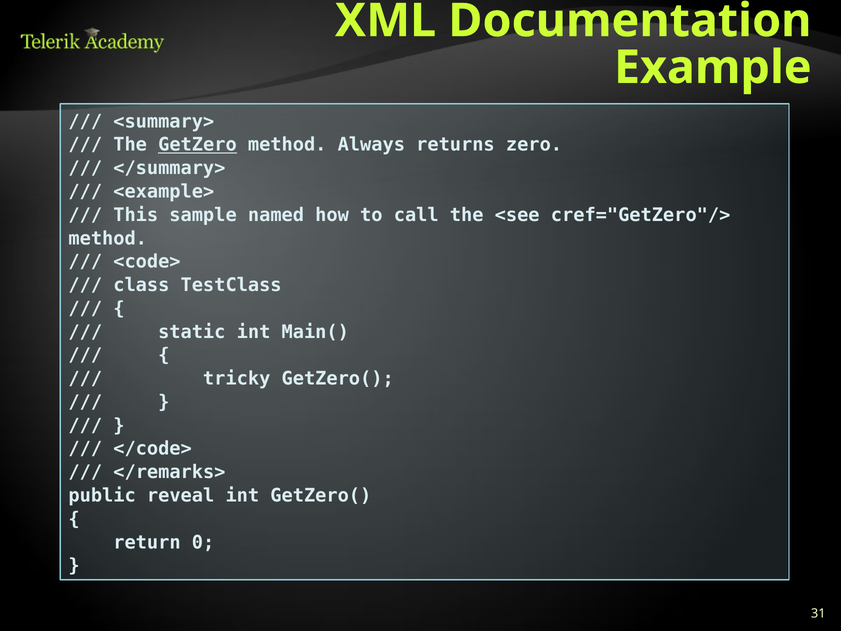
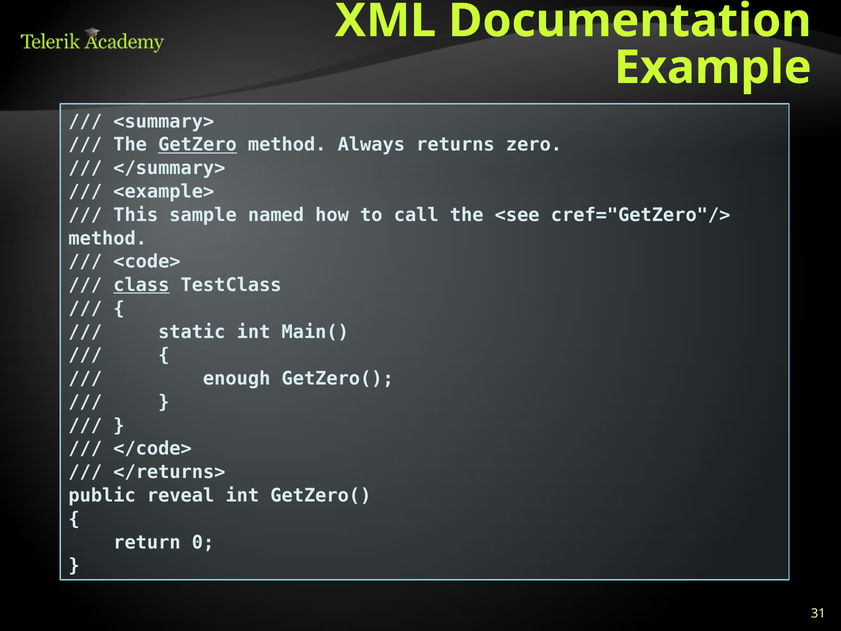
class underline: none -> present (141, 285)
tricky: tricky -> enough (237, 379)
</remarks>: </remarks> -> </returns> (169, 472)
